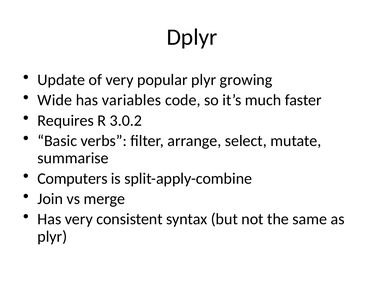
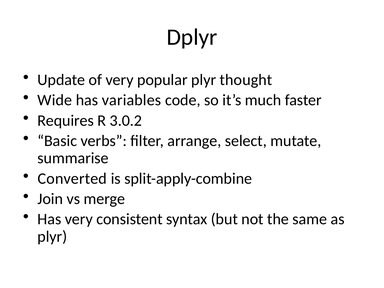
growing: growing -> thought (246, 80)
Computers: Computers -> Converted (72, 179)
